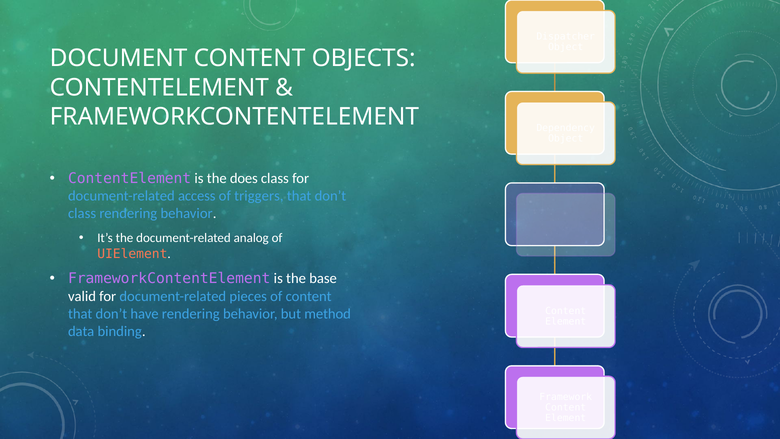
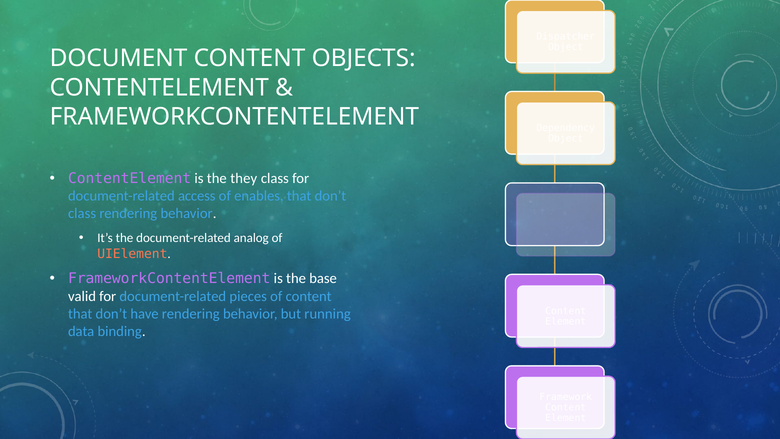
does: does -> they (244, 178)
triggers: triggers -> enables (259, 196)
method: method -> running (328, 314)
